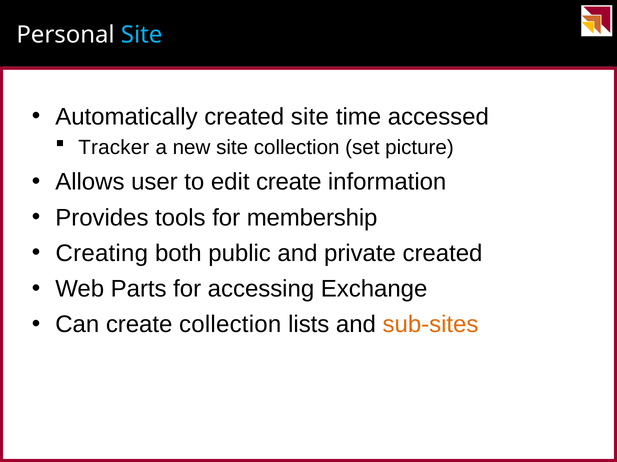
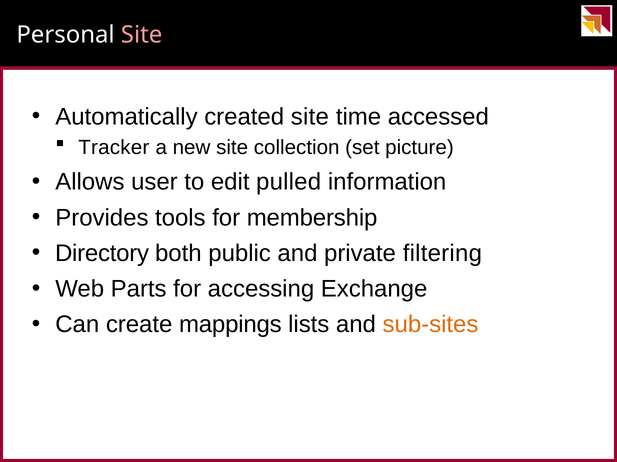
Site colour: light blue -> pink (142, 35)
edit create: create -> pulled (289, 182)
Creating: Creating -> Directory (102, 254)
private created: created -> filtering (442, 254)
create collection: collection -> mappings (230, 325)
